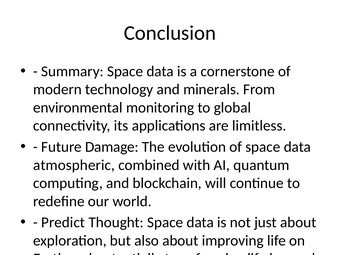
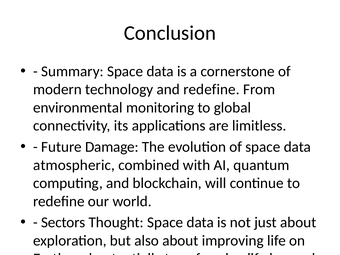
and minerals: minerals -> redefine (211, 89)
Predict: Predict -> Sectors (63, 222)
